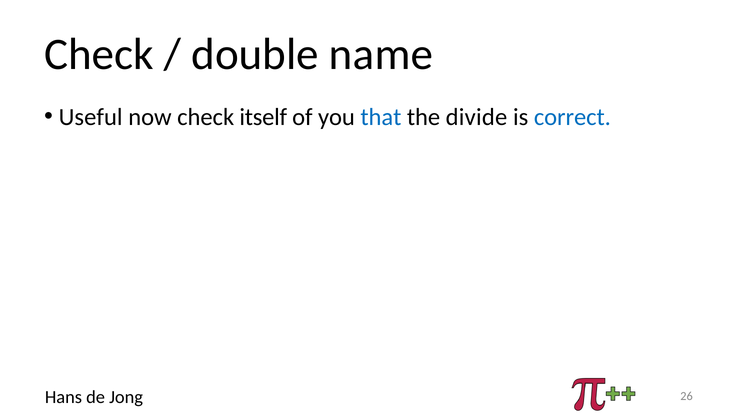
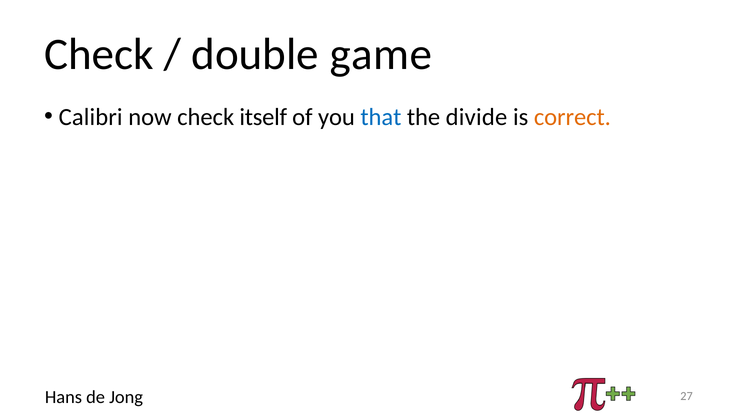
name: name -> game (381, 54)
Useful: Useful -> Calibri (91, 117)
correct colour: blue -> orange (572, 117)
26: 26 -> 27 (687, 396)
